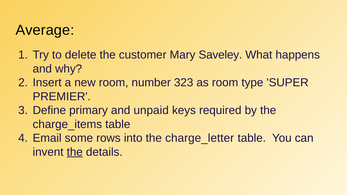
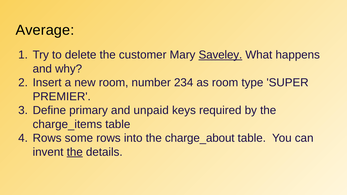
Saveley underline: none -> present (220, 55)
323: 323 -> 234 (184, 83)
Email: Email -> Rows (47, 138)
charge_letter: charge_letter -> charge_about (200, 138)
